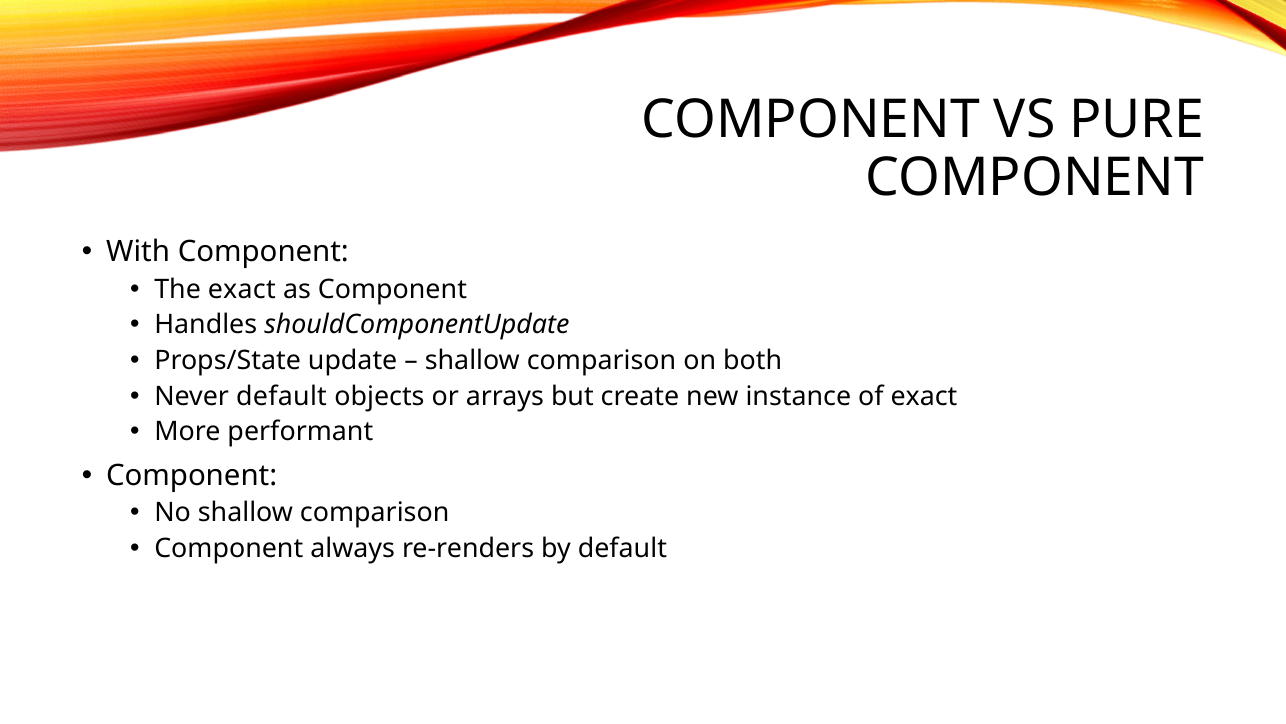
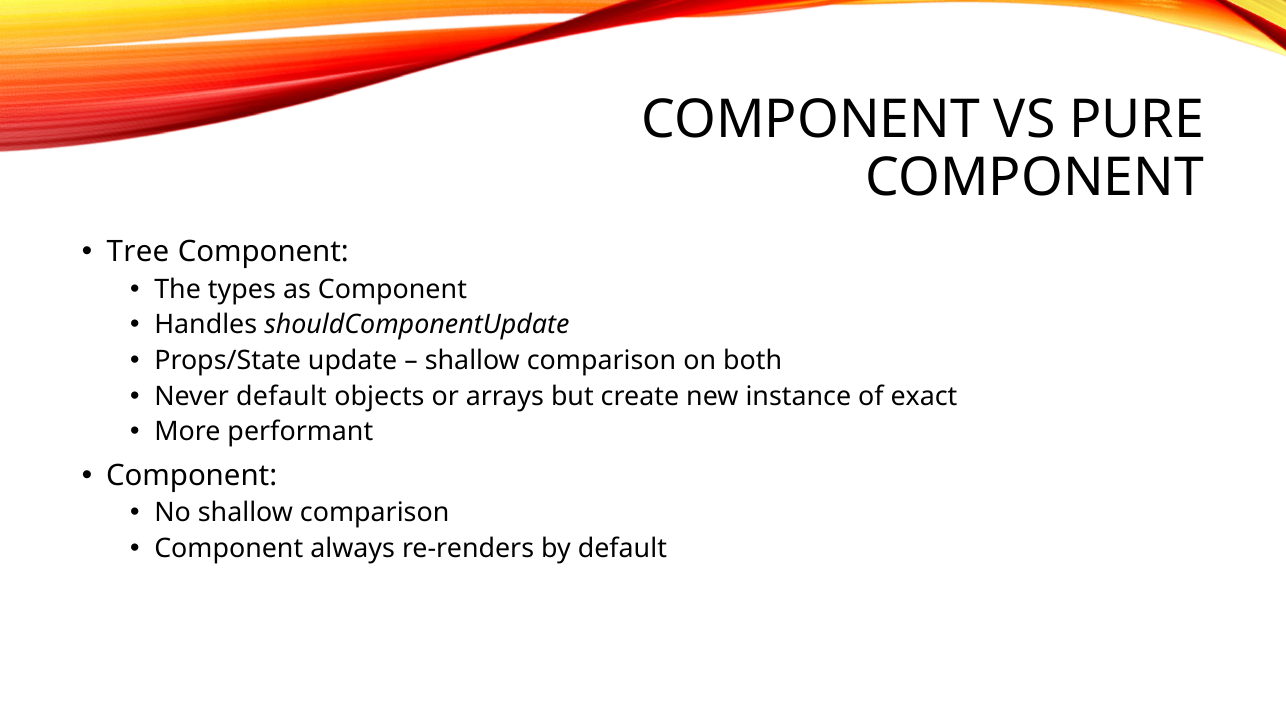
With: With -> Tree (138, 252)
The exact: exact -> types (242, 289)
